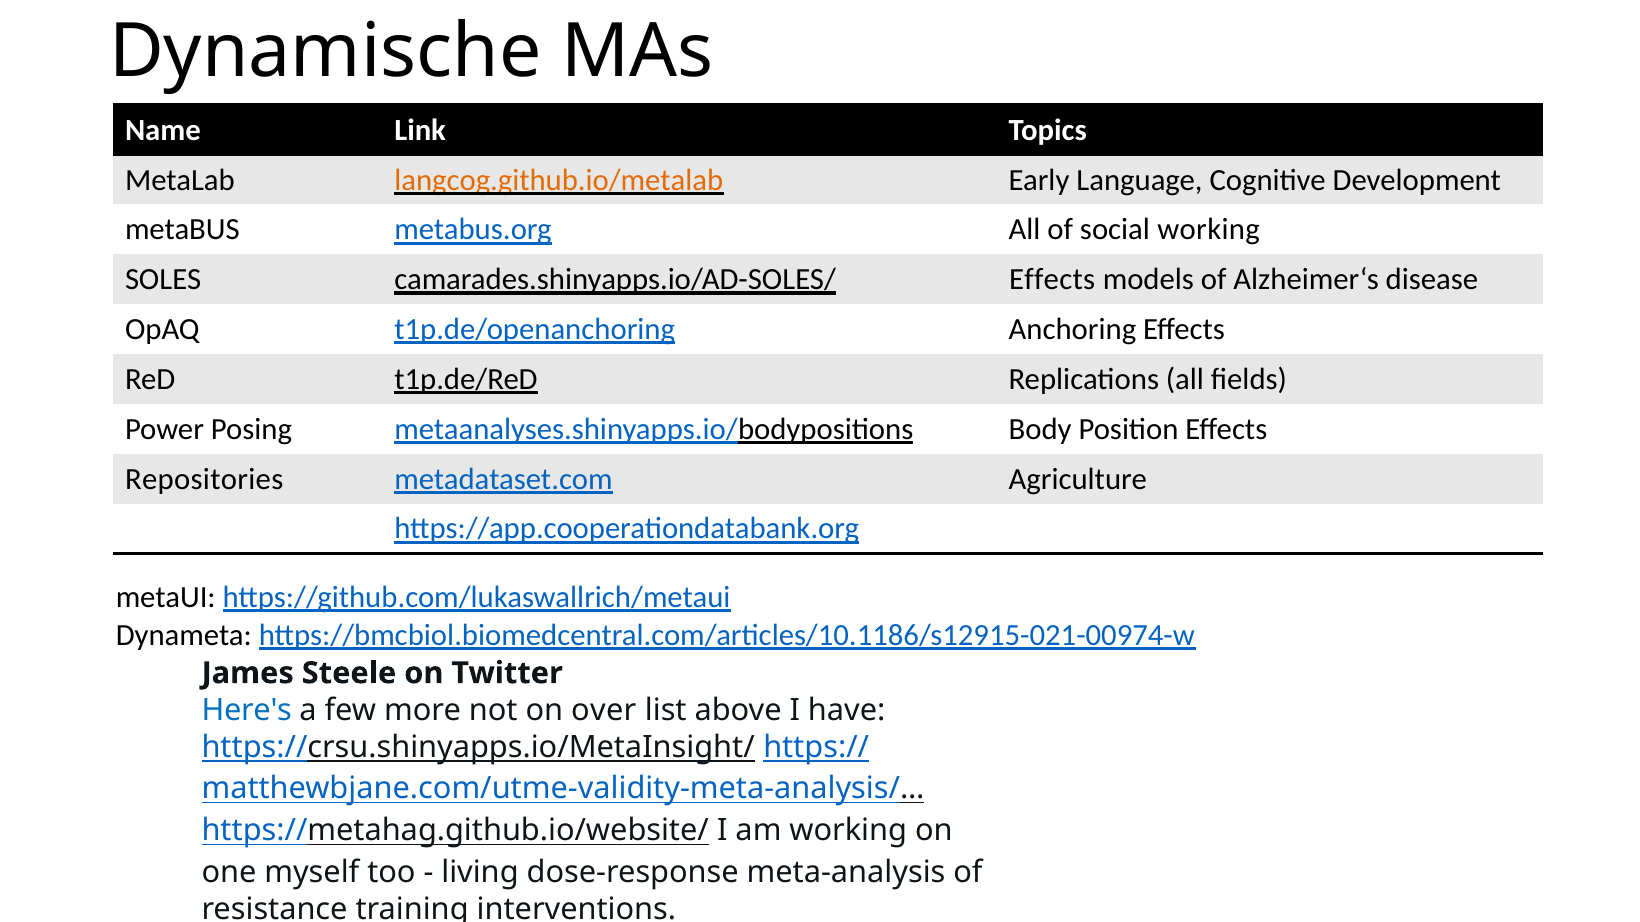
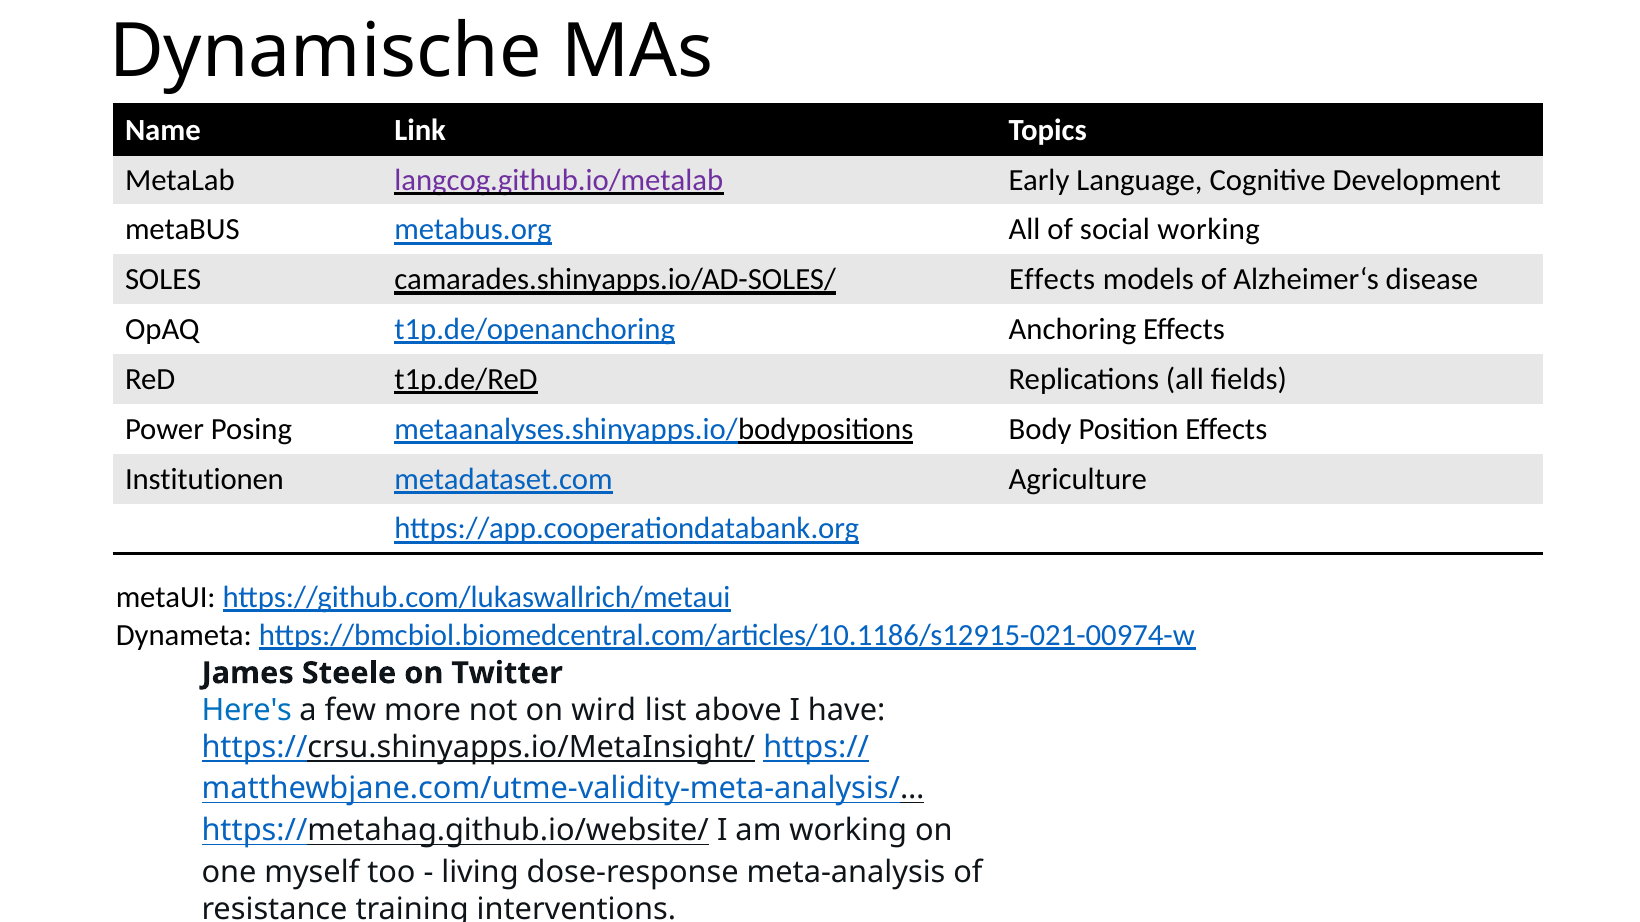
langcog.github.io/metalab colour: orange -> purple (559, 180)
Repositories: Repositories -> Institutionen (204, 479)
over: over -> wird (604, 710)
